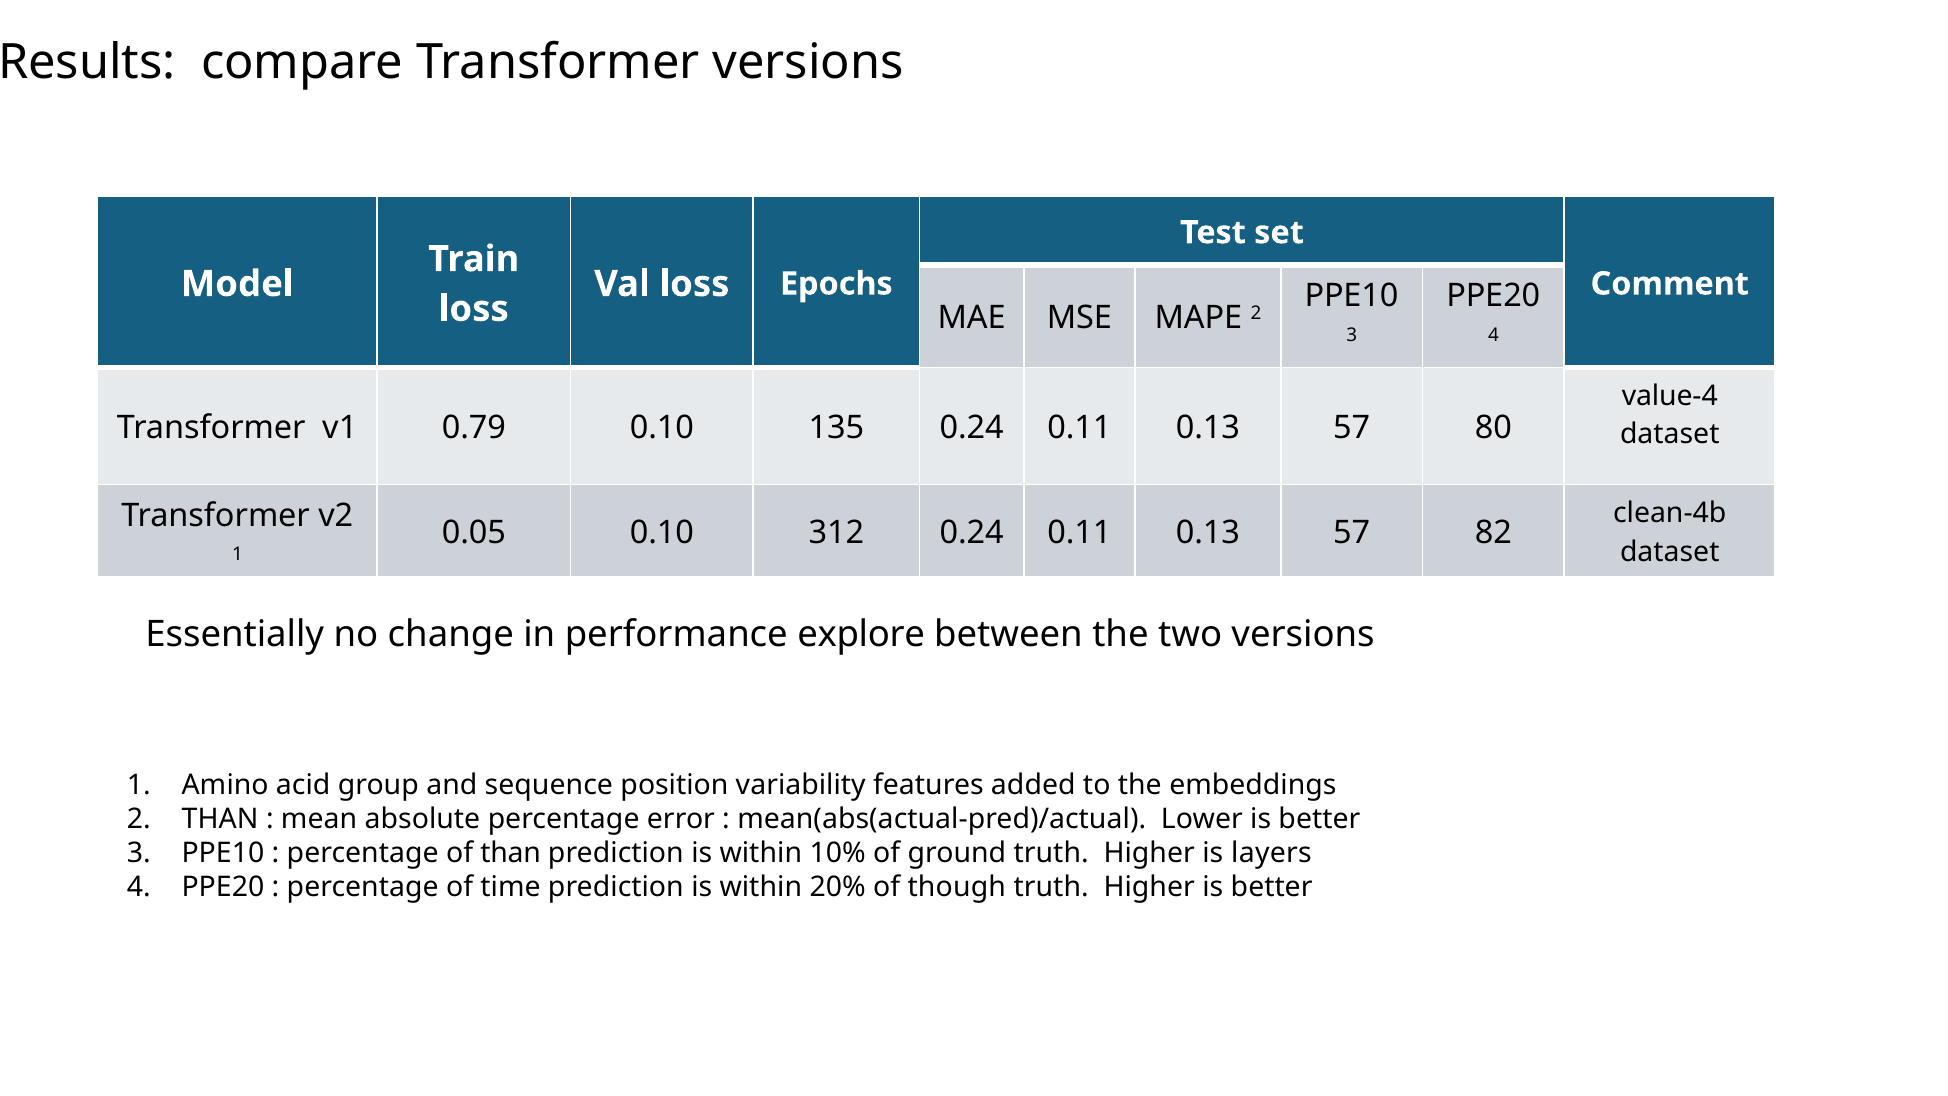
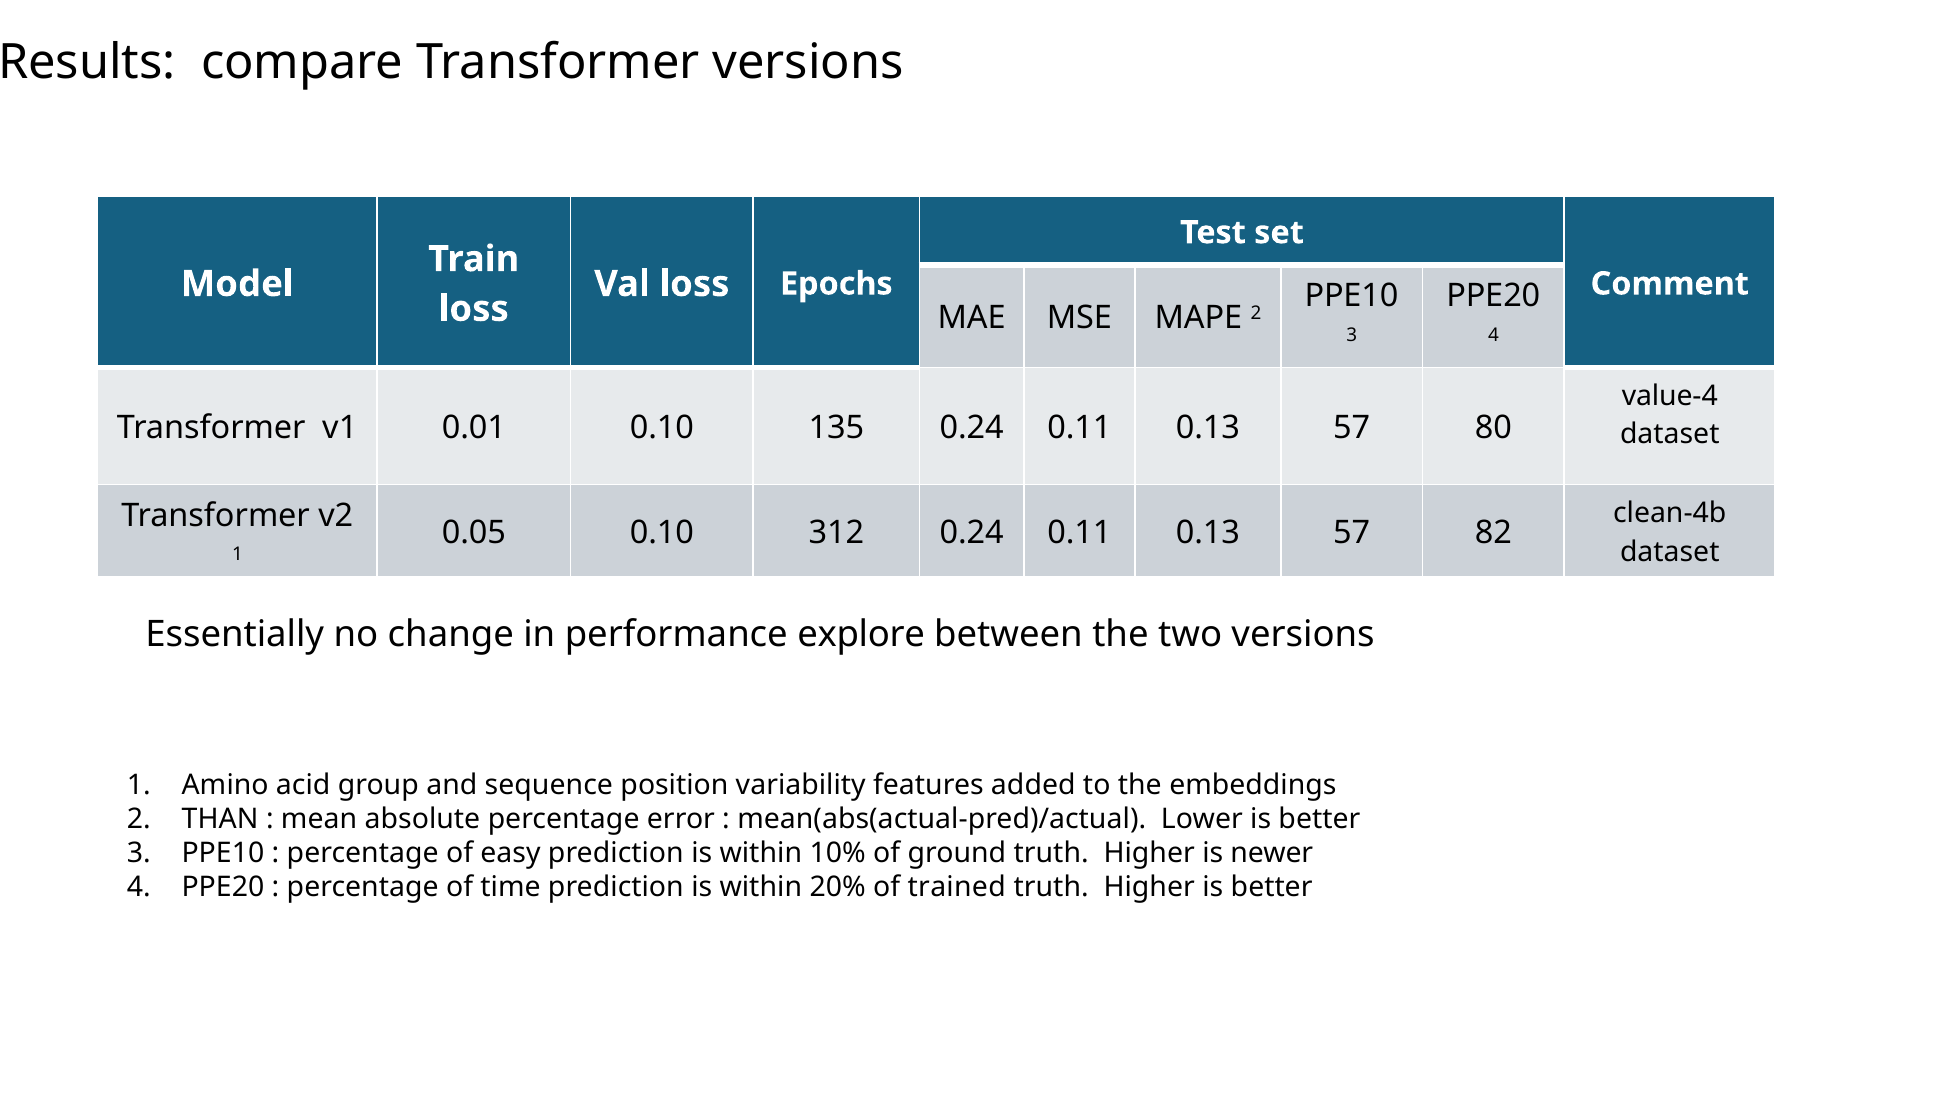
0.79: 0.79 -> 0.01 (474, 428)
of than: than -> easy (511, 853)
layers: layers -> newer (1272, 853)
though: though -> trained (957, 887)
